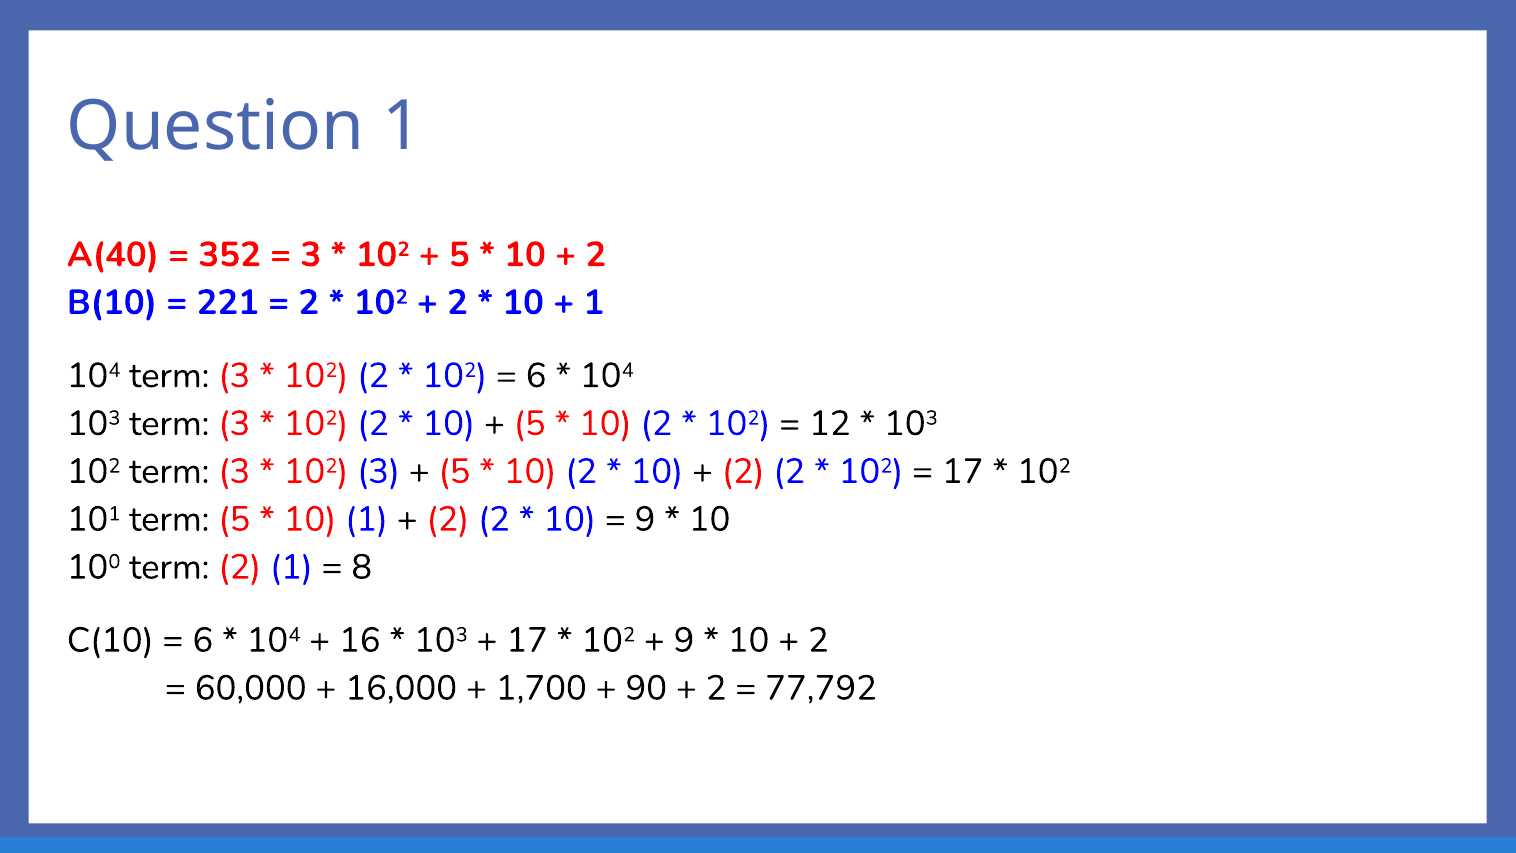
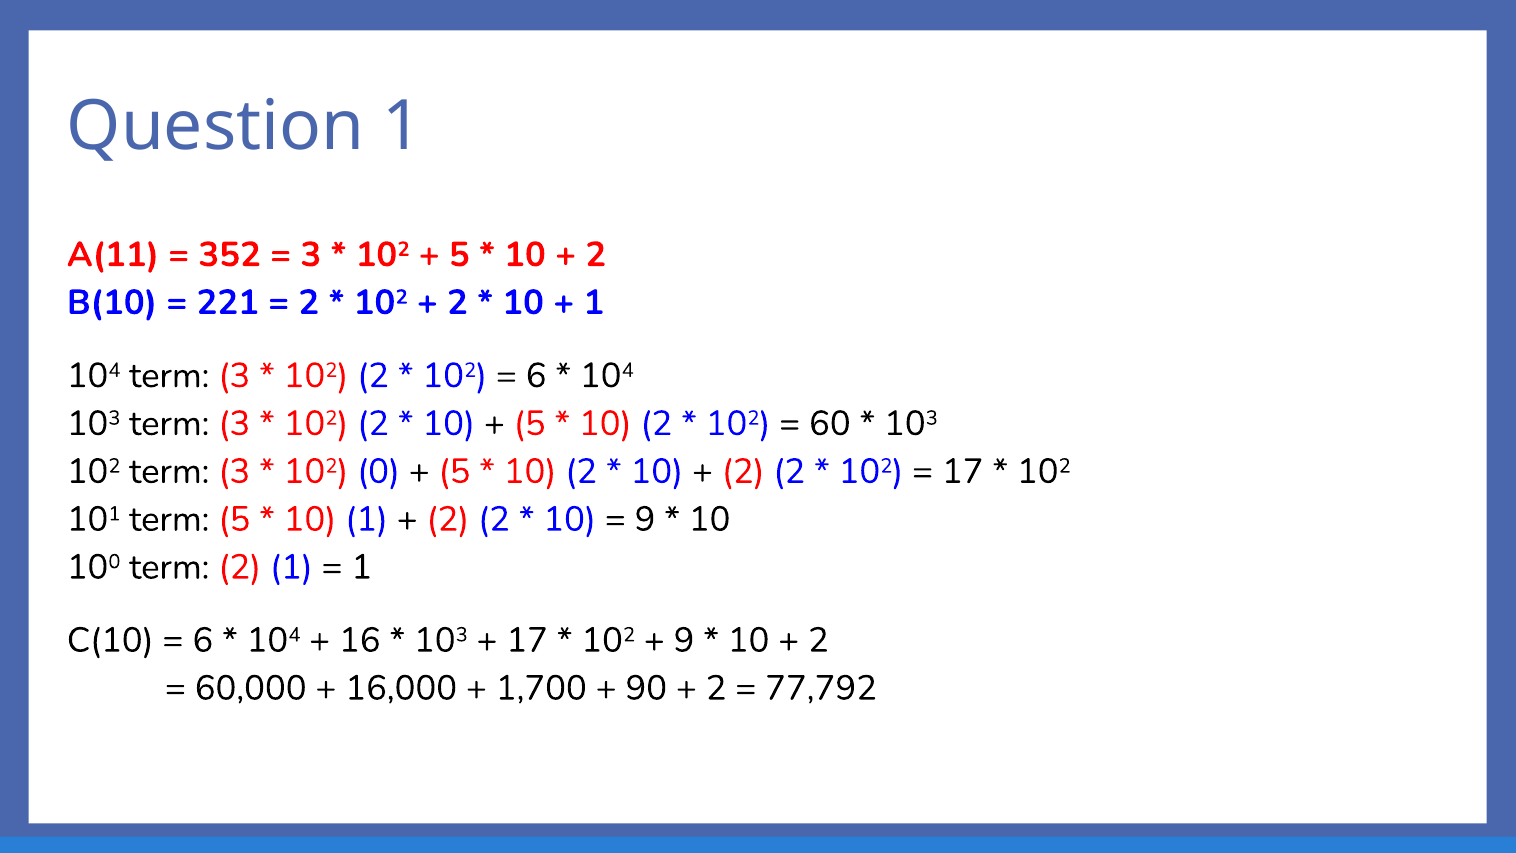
A(40: A(40 -> A(11 (113, 255)
12: 12 -> 60 (830, 423)
102 3: 3 -> 0 (379, 471)
8: 8 -> 1 (362, 567)
